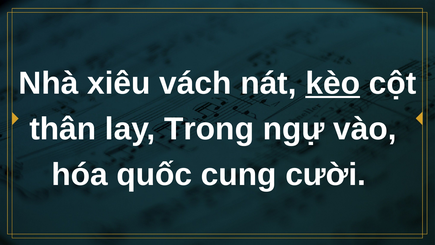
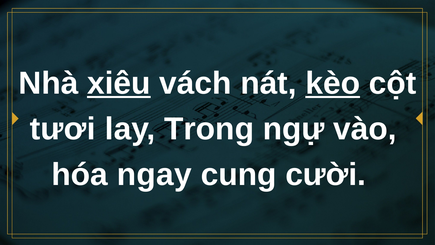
xiêu underline: none -> present (119, 83)
thân: thân -> tươi (63, 129)
quốc: quốc -> ngay (154, 175)
